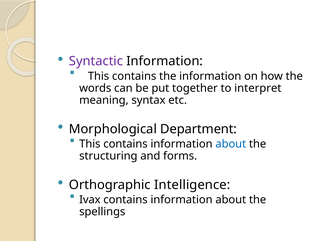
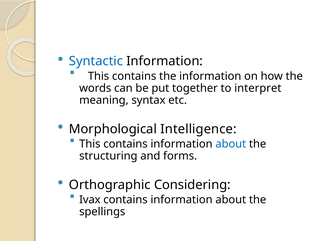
Syntactic colour: purple -> blue (96, 61)
Department: Department -> Intelligence (198, 129)
Intelligence: Intelligence -> Considering (192, 185)
